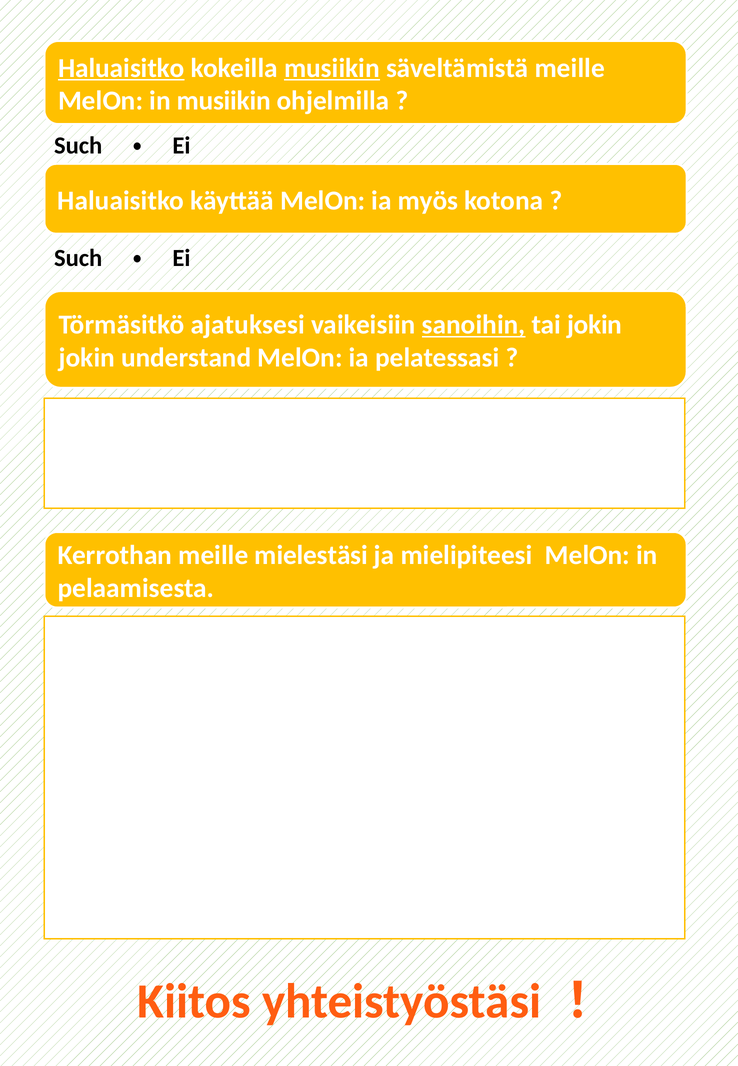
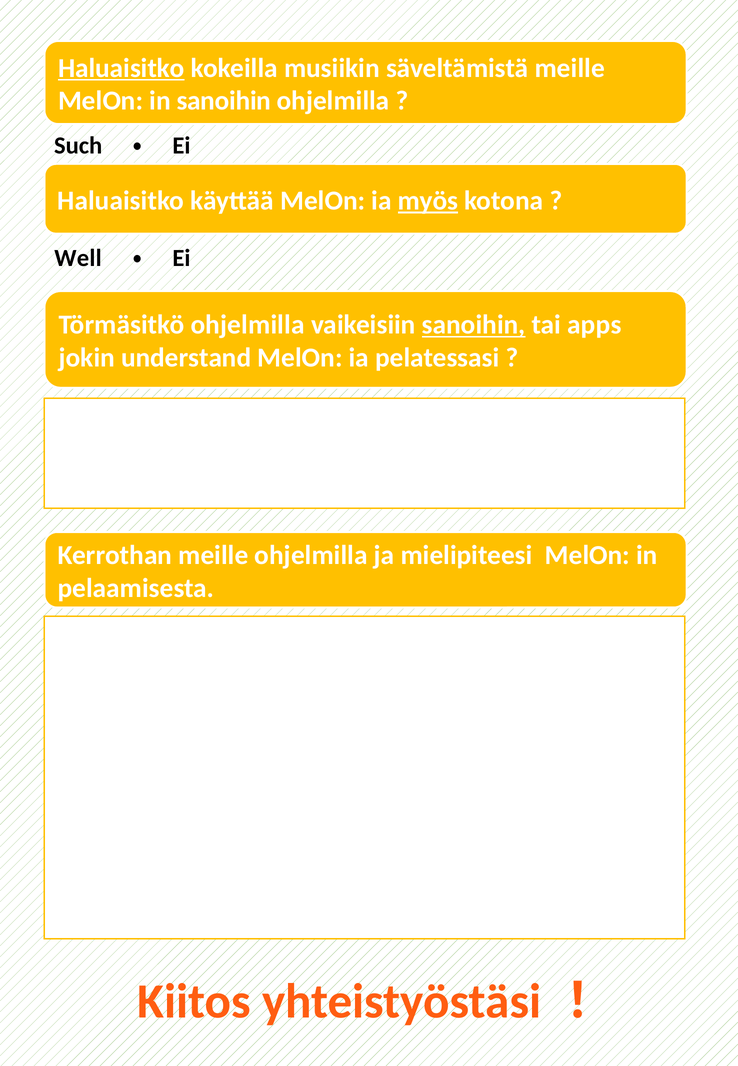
musiikin underline: present -> none (332, 68)
in musiikin: musiikin -> sanoihin (224, 101)
myös underline: none -> present (428, 201)
Such: Such -> Well (78, 258)
Törmäsitkö ajatuksesi: ajatuksesi -> ohjelmilla (248, 325)
tai jokin: jokin -> apps (594, 325)
meille mielestäsi: mielestäsi -> ohjelmilla (311, 555)
